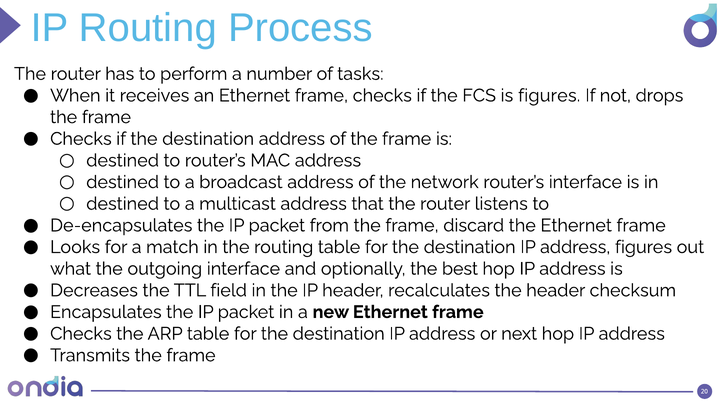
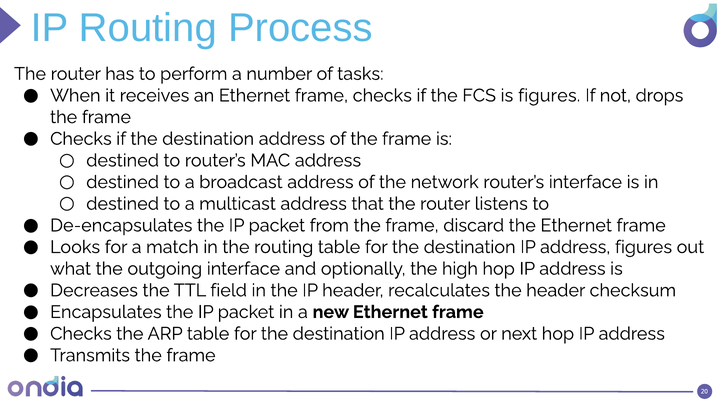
best: best -> high (460, 269)
